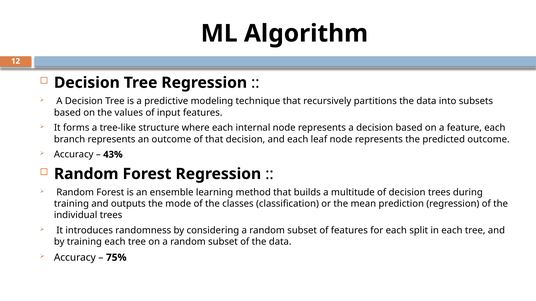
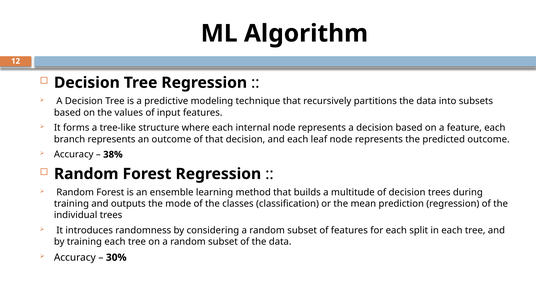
43%: 43% -> 38% (113, 155)
75%: 75% -> 30% (116, 258)
